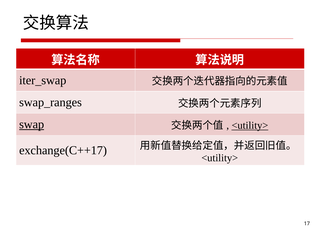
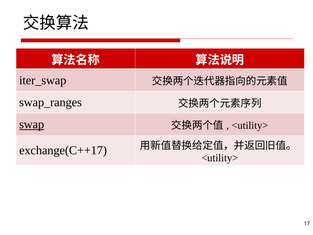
<utility> underline: present -> none (250, 125)
